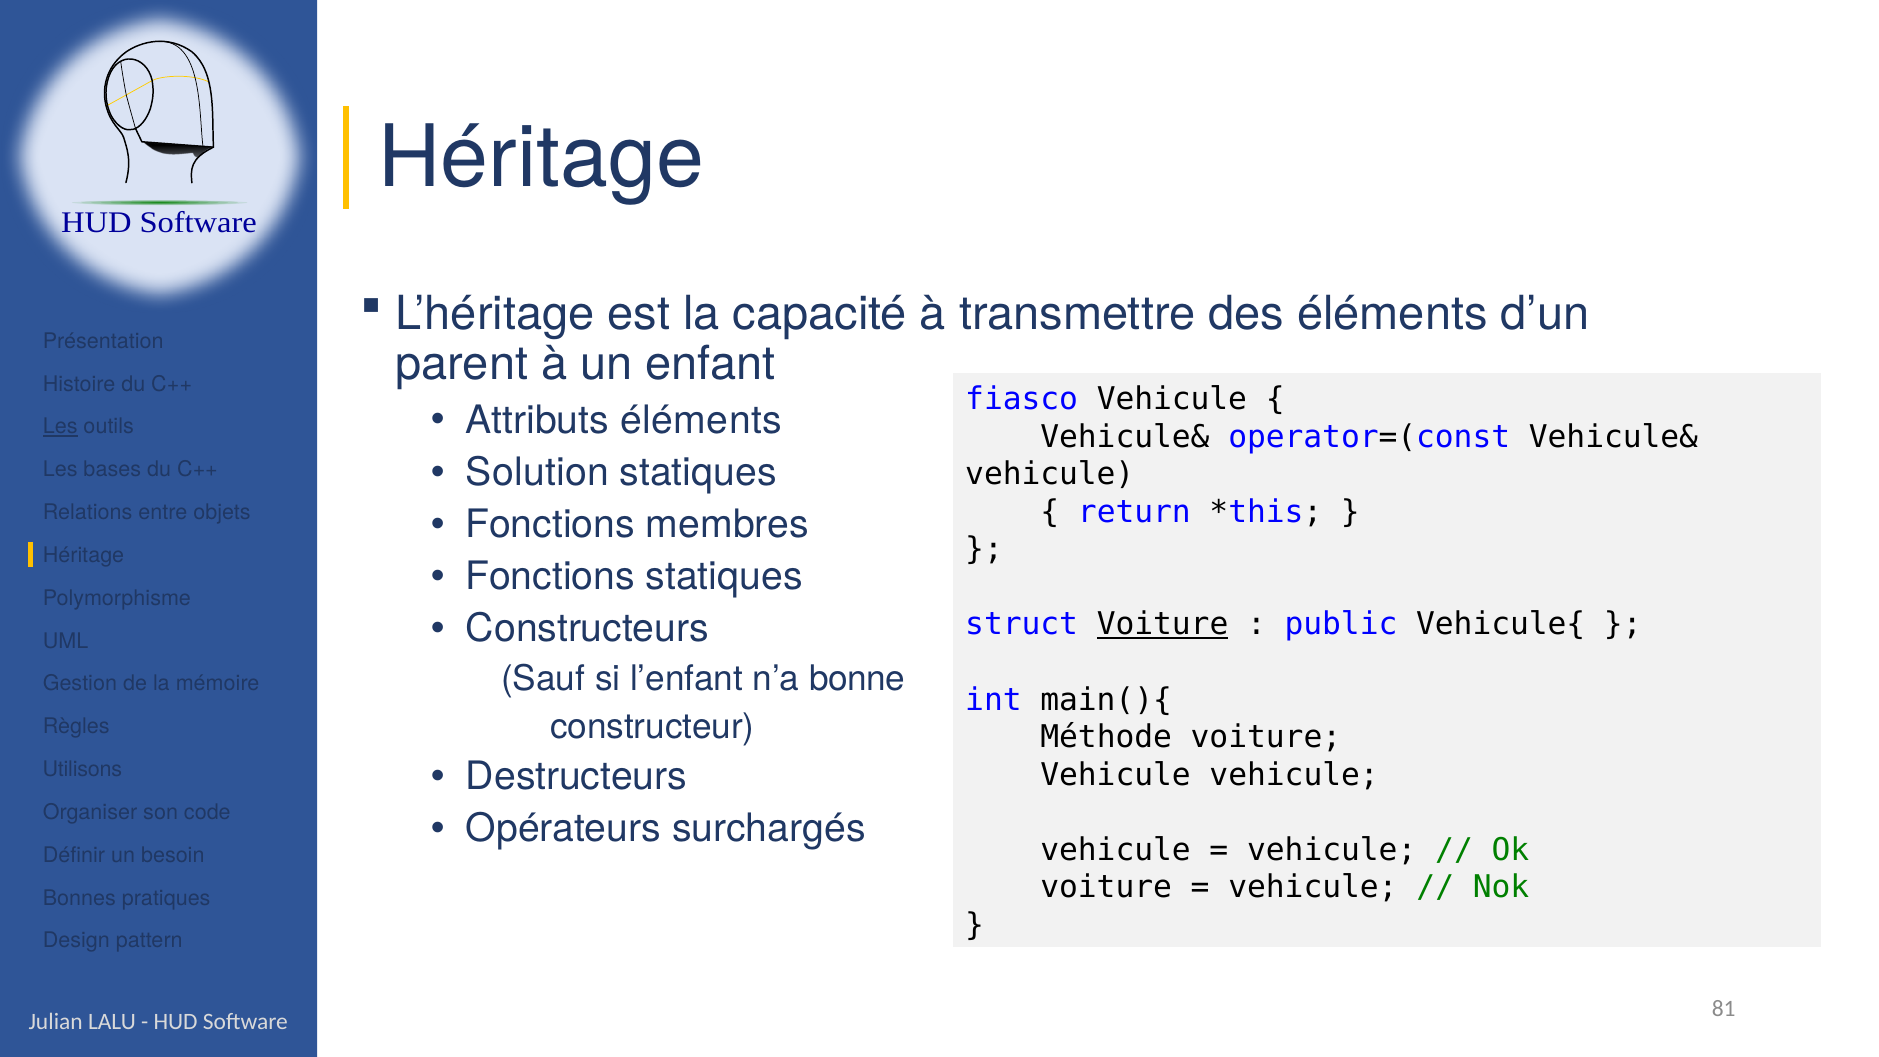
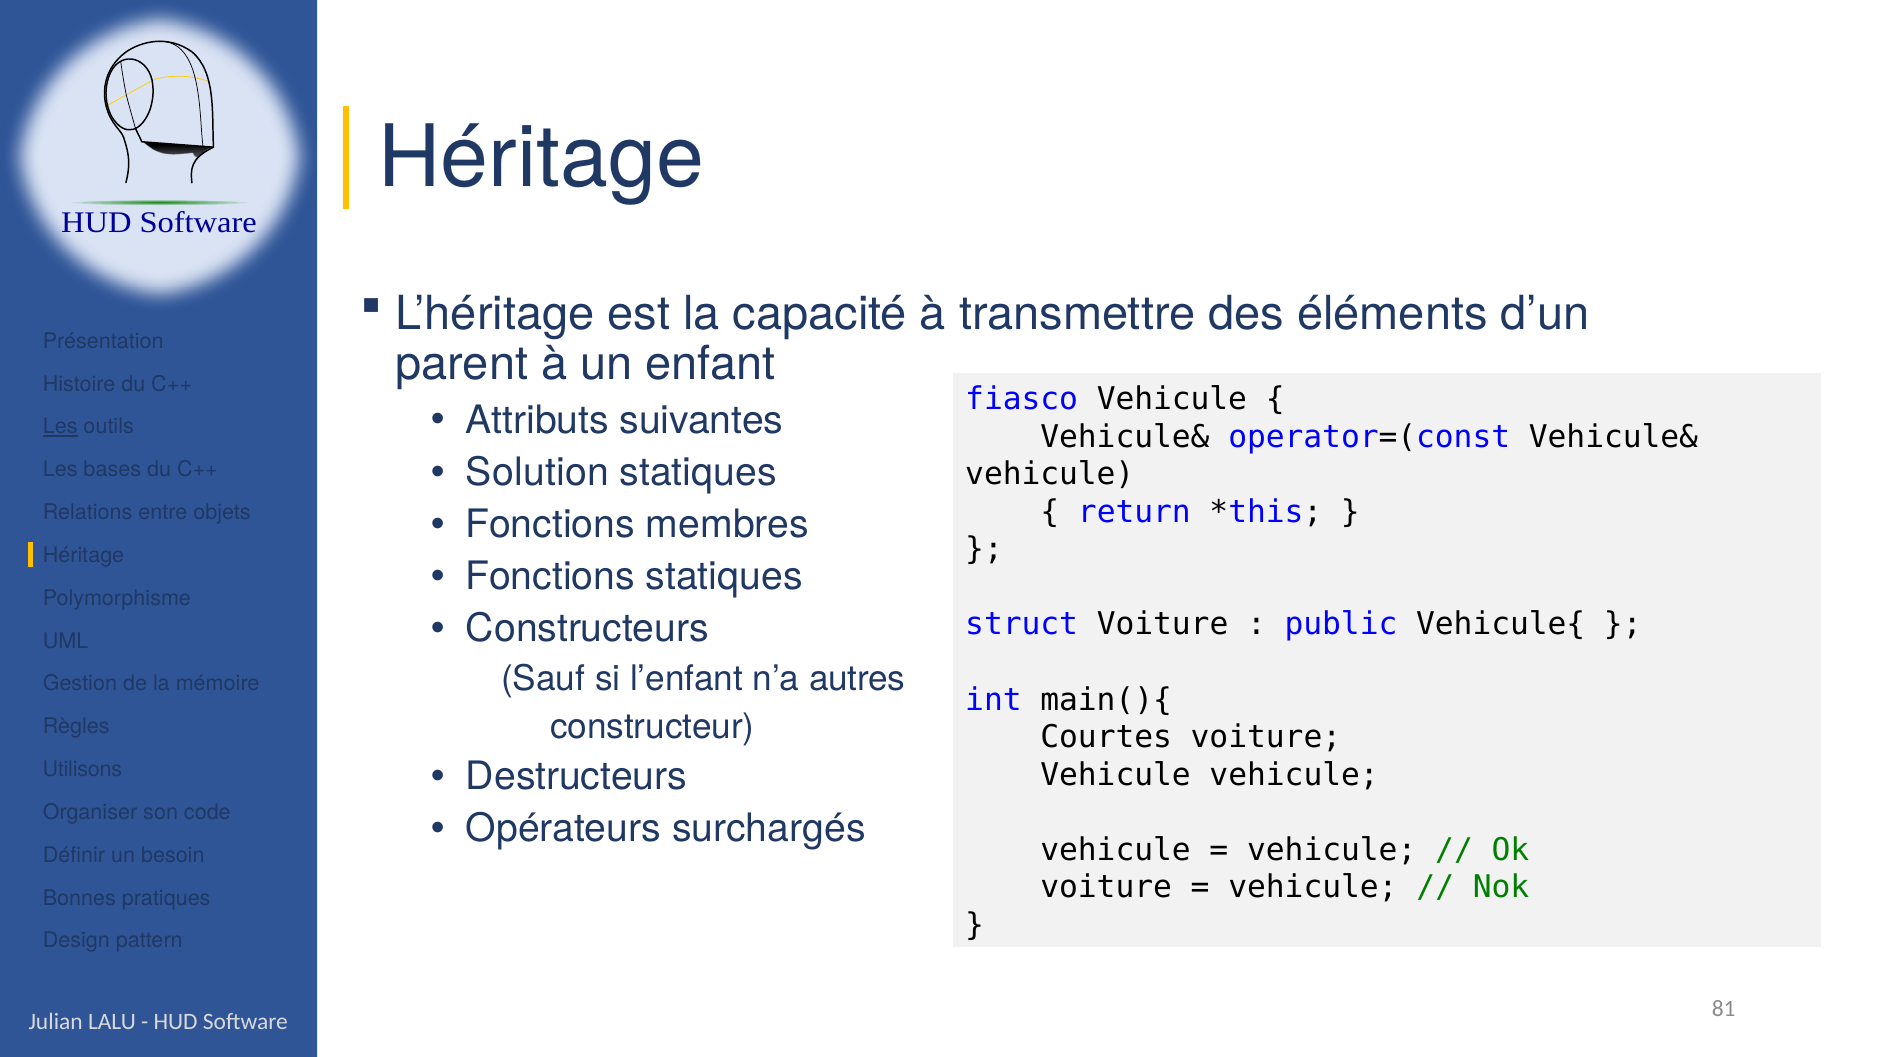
Attributs éléments: éléments -> suivantes (702, 421)
Voiture underline: present -> none (1163, 625)
bonne: bonne -> autres (857, 679)
Méthode: Méthode -> Courtes (1106, 737)
